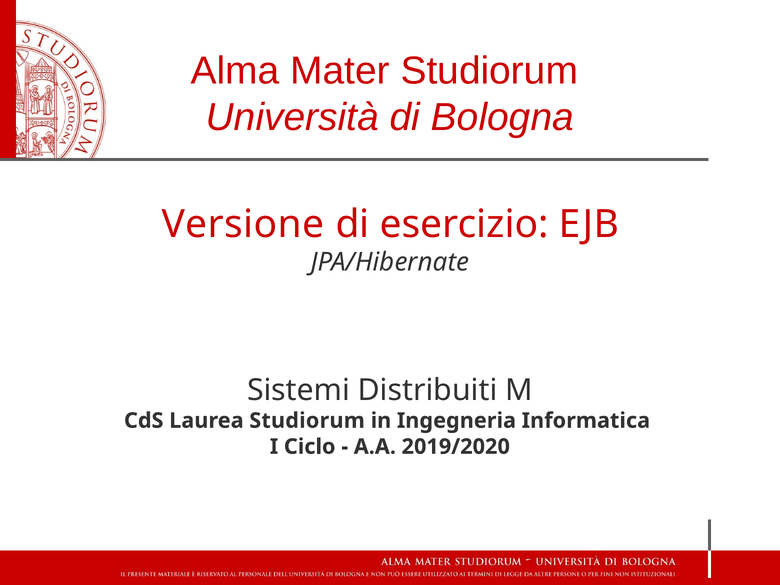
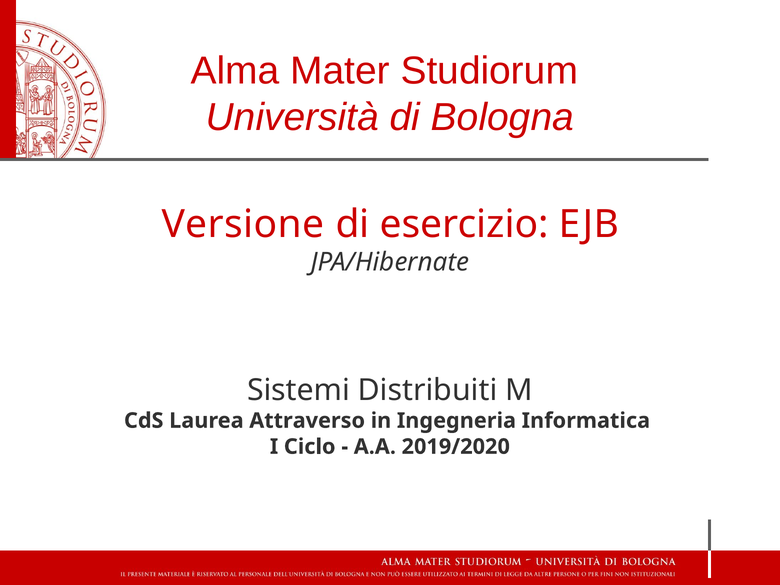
Laurea Studiorum: Studiorum -> Attraverso (307, 421)
